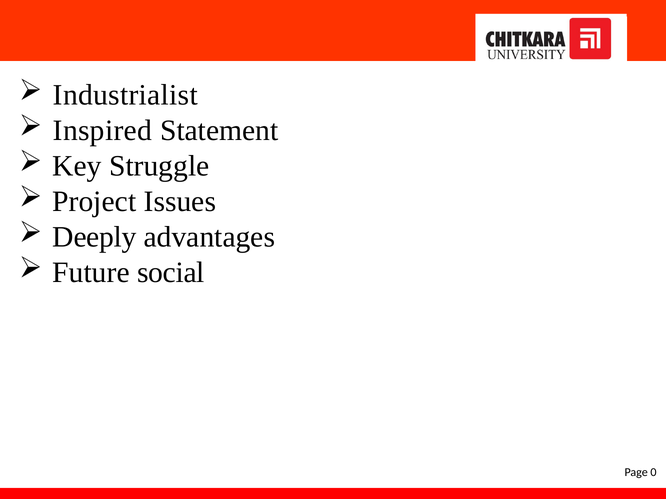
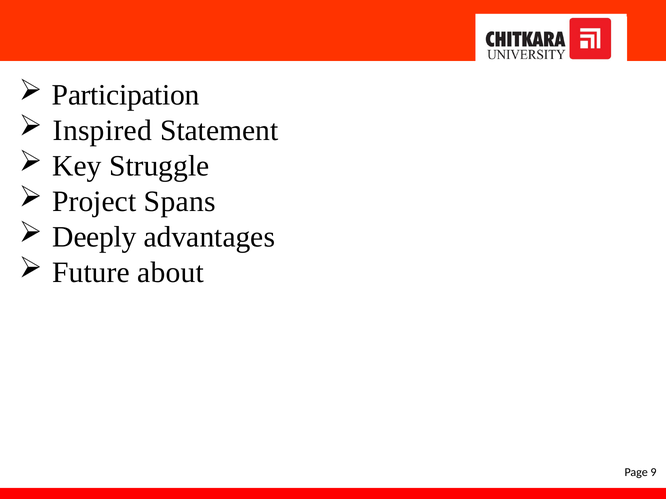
Industrialist: Industrialist -> Participation (126, 95)
Issues: Issues -> Spans (180, 202)
social: social -> about (171, 273)
0: 0 -> 9 (653, 473)
